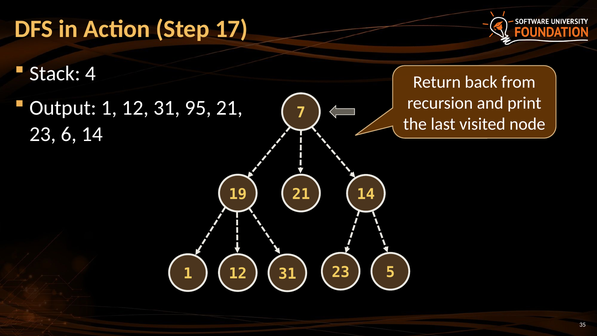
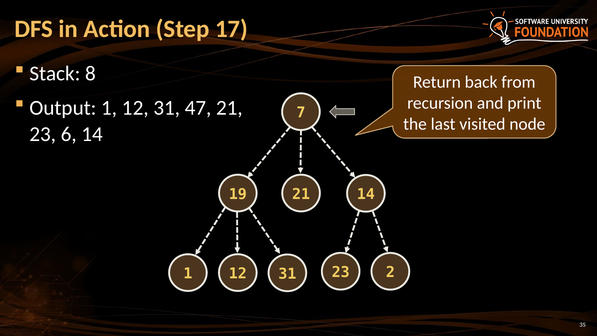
4: 4 -> 8 (90, 74)
95: 95 -> 47 (198, 108)
5: 5 -> 2 (390, 272)
